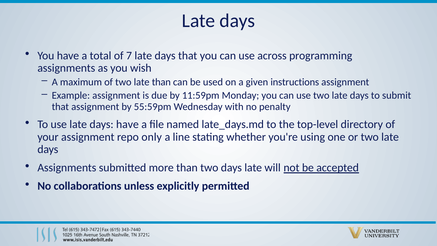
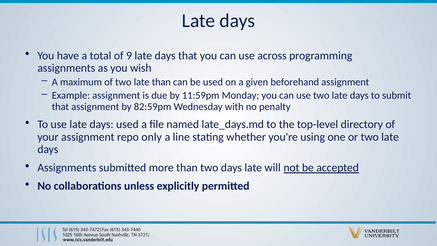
7: 7 -> 9 (129, 56)
instructions: instructions -> beforehand (295, 82)
55:59pm: 55:59pm -> 82:59pm (153, 107)
days have: have -> used (127, 124)
